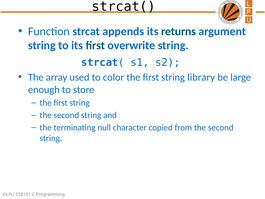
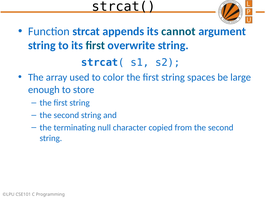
returns: returns -> cannot (178, 31)
library: library -> spaces (201, 77)
